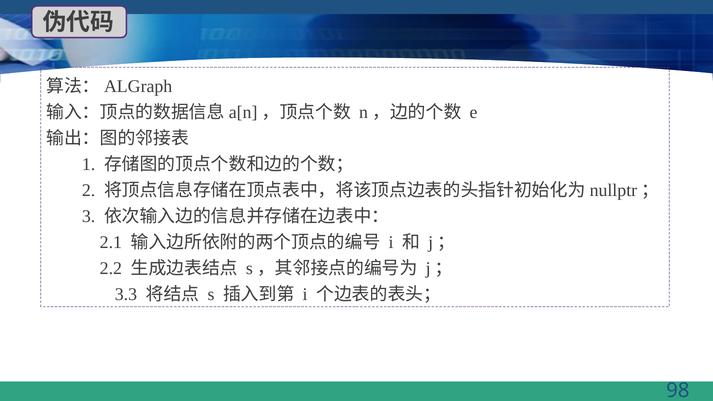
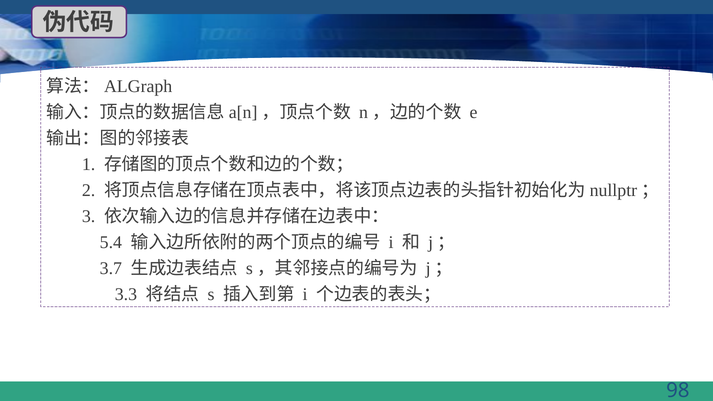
2.1: 2.1 -> 5.4 (111, 243)
2.2: 2.2 -> 3.7 (111, 269)
